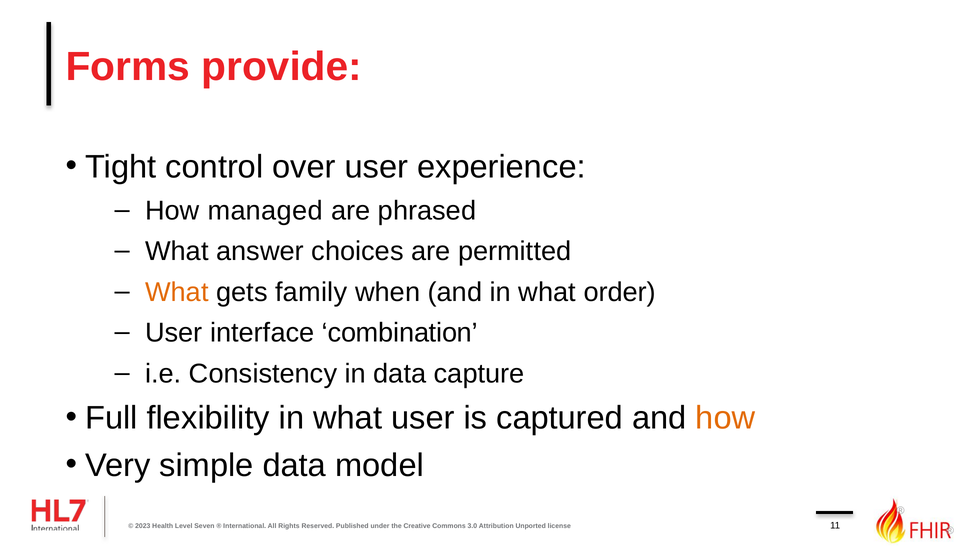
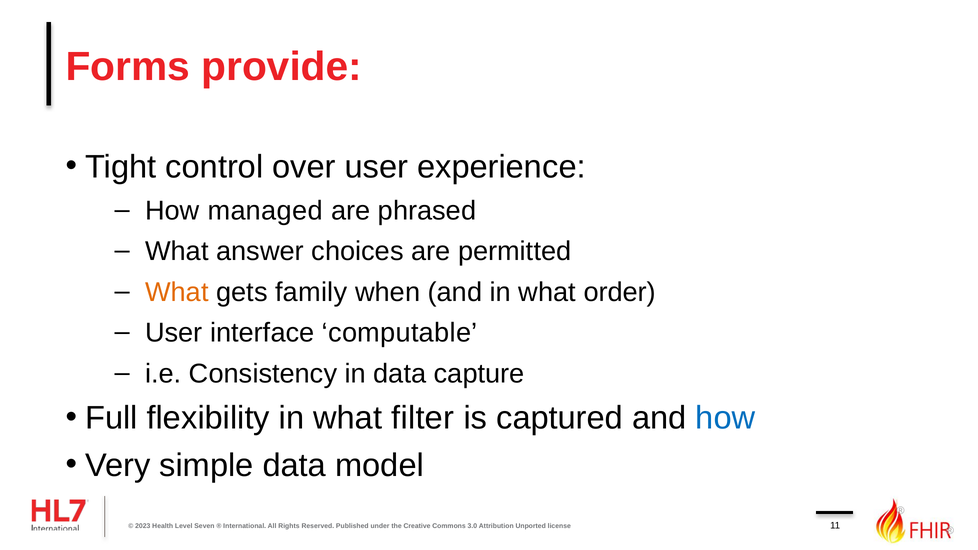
combination: combination -> computable (400, 333)
what user: user -> filter (423, 418)
how colour: orange -> blue (725, 418)
